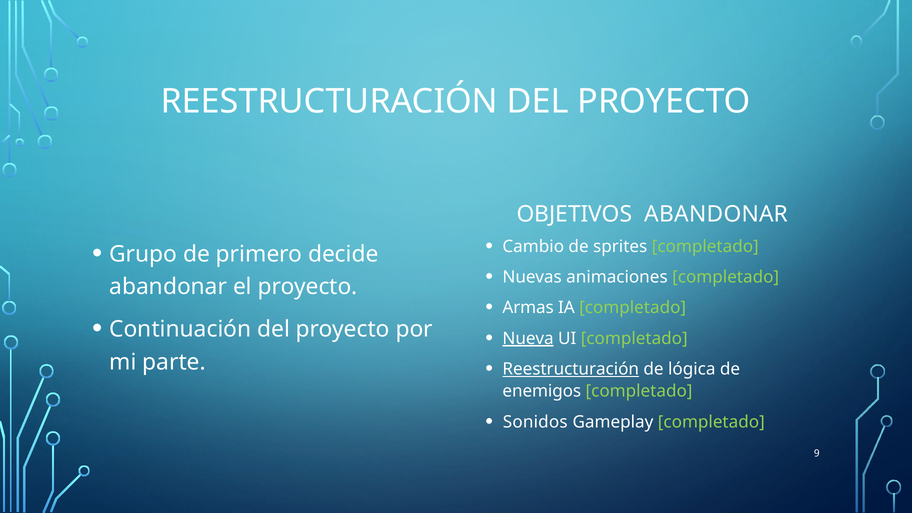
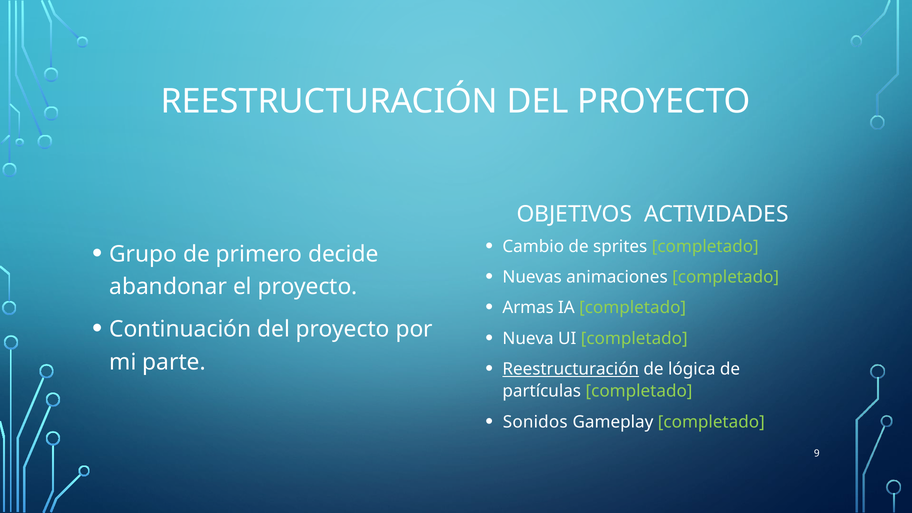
OBJETIVOS ABANDONAR: ABANDONAR -> ACTIVIDADES (716, 214)
Nueva underline: present -> none (528, 338)
enemigos: enemigos -> partículas (542, 391)
